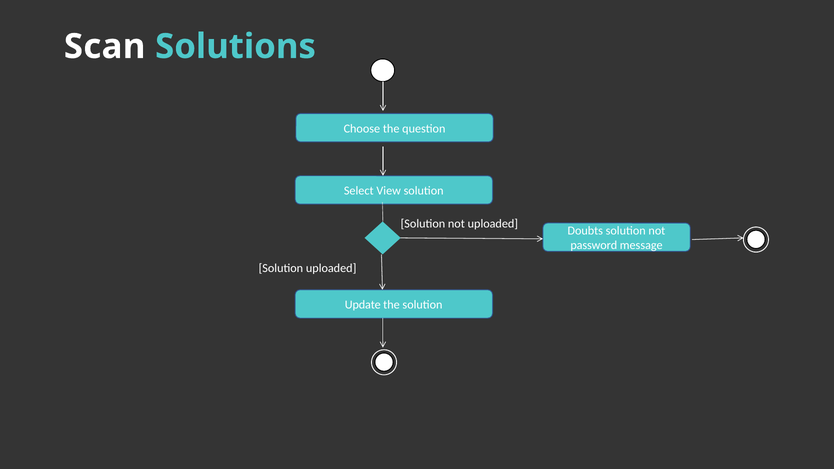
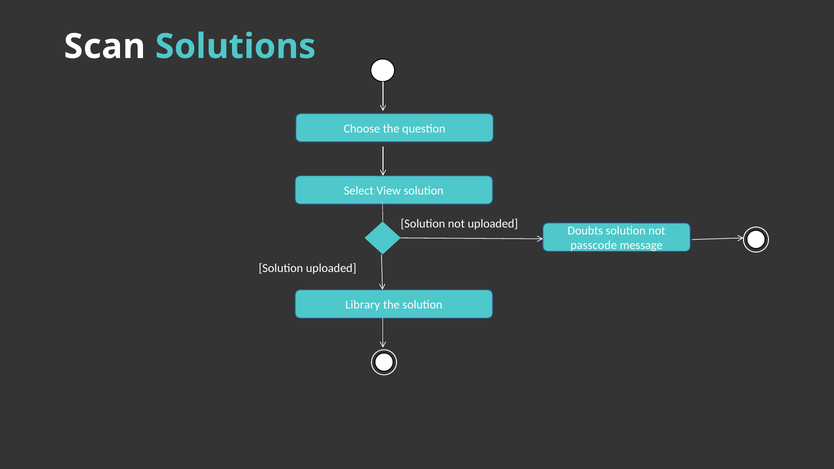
password: password -> passcode (594, 245)
Update: Update -> Library (363, 305)
